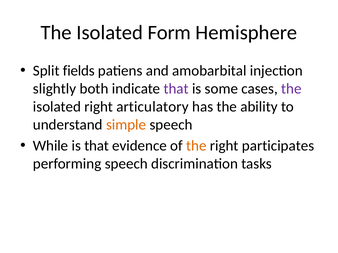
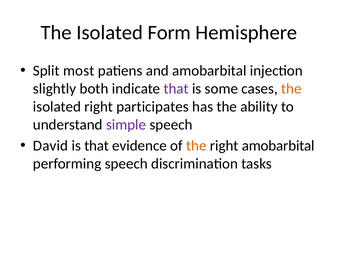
fields: fields -> most (79, 71)
the colour: purple -> orange (291, 89)
articulatory: articulatory -> participates (152, 107)
simple colour: orange -> purple (126, 125)
While: While -> David (50, 146)
right participates: participates -> amobarbital (278, 146)
